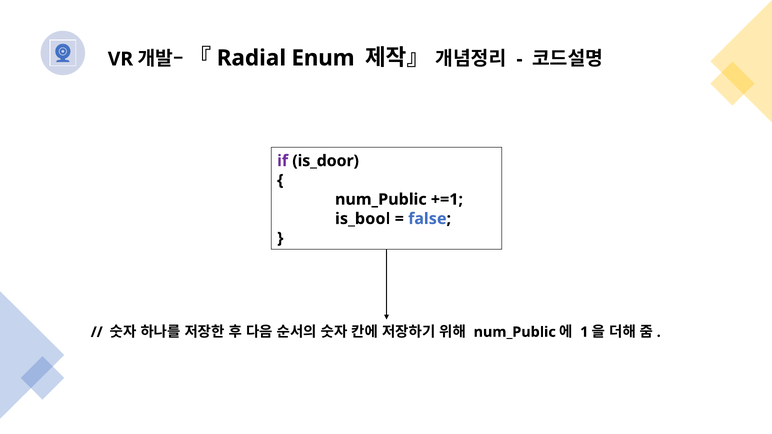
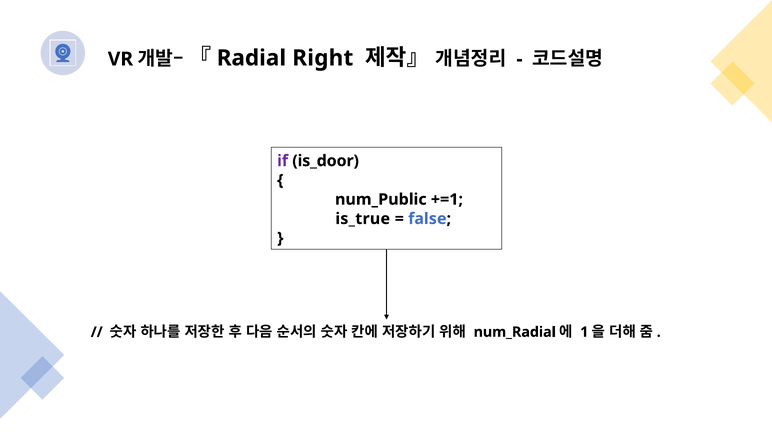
Enum: Enum -> Right (323, 58)
is_bool: is_bool -> is_true (363, 219)
num_Public: num_Public -> num_Radial (515, 332)
